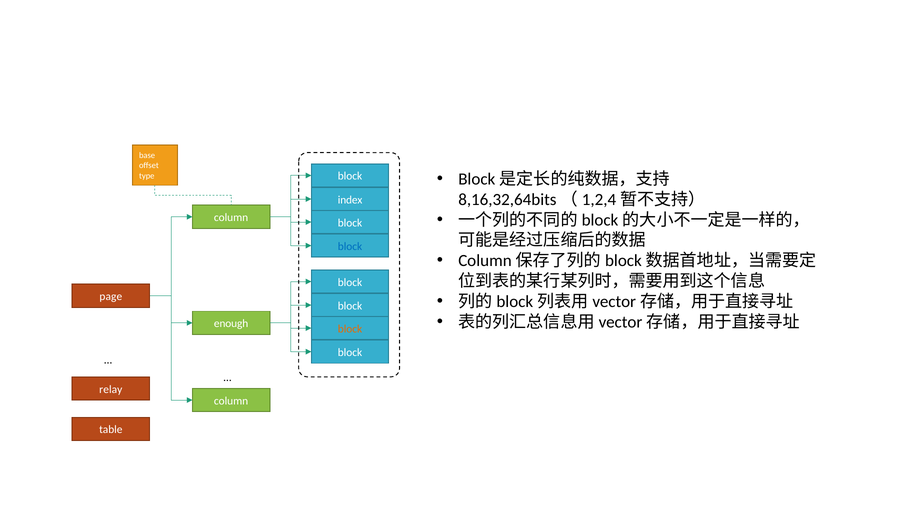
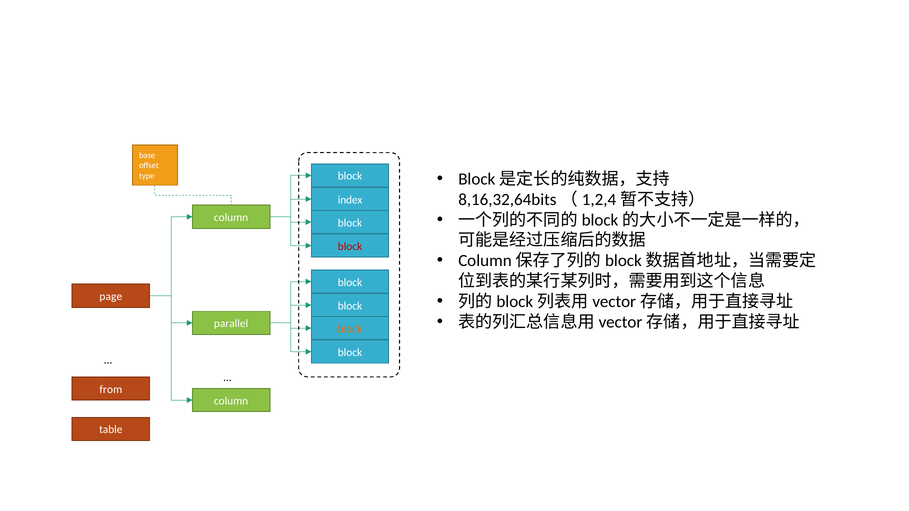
block colour: blue -> red (350, 247)
enough: enough -> parallel (231, 324)
relay: relay -> from (111, 389)
